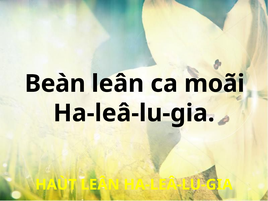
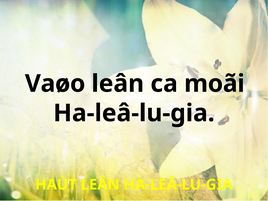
Beàn: Beàn -> Vaøo (55, 84)
